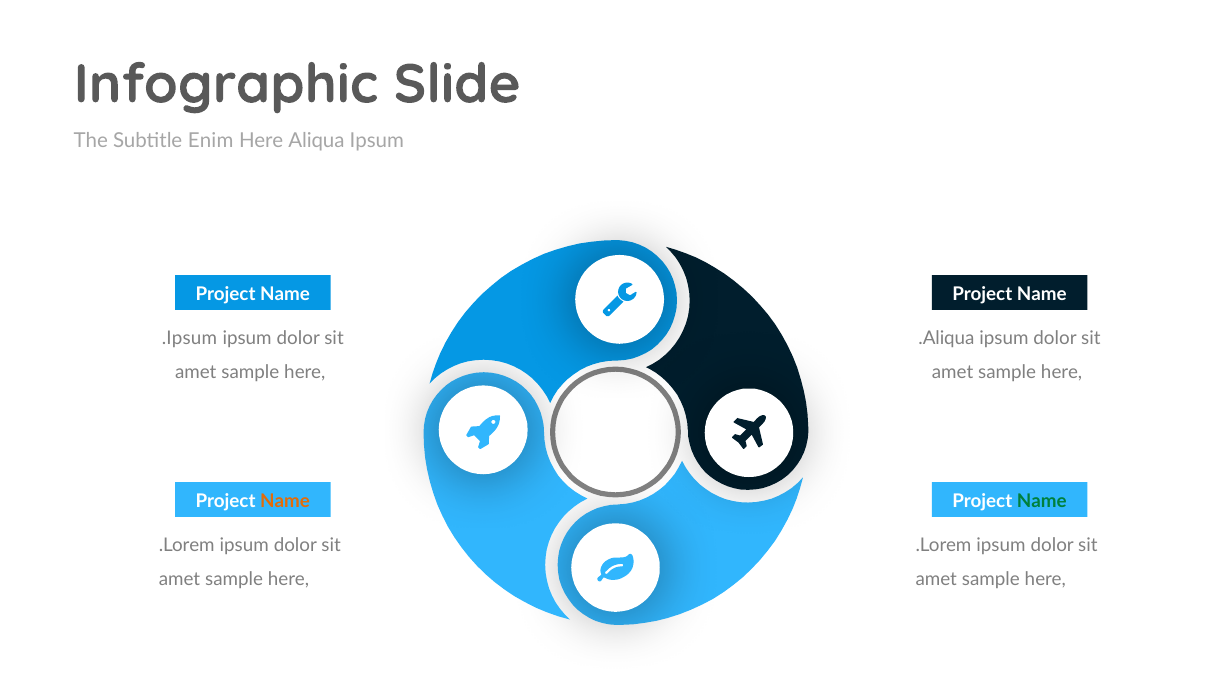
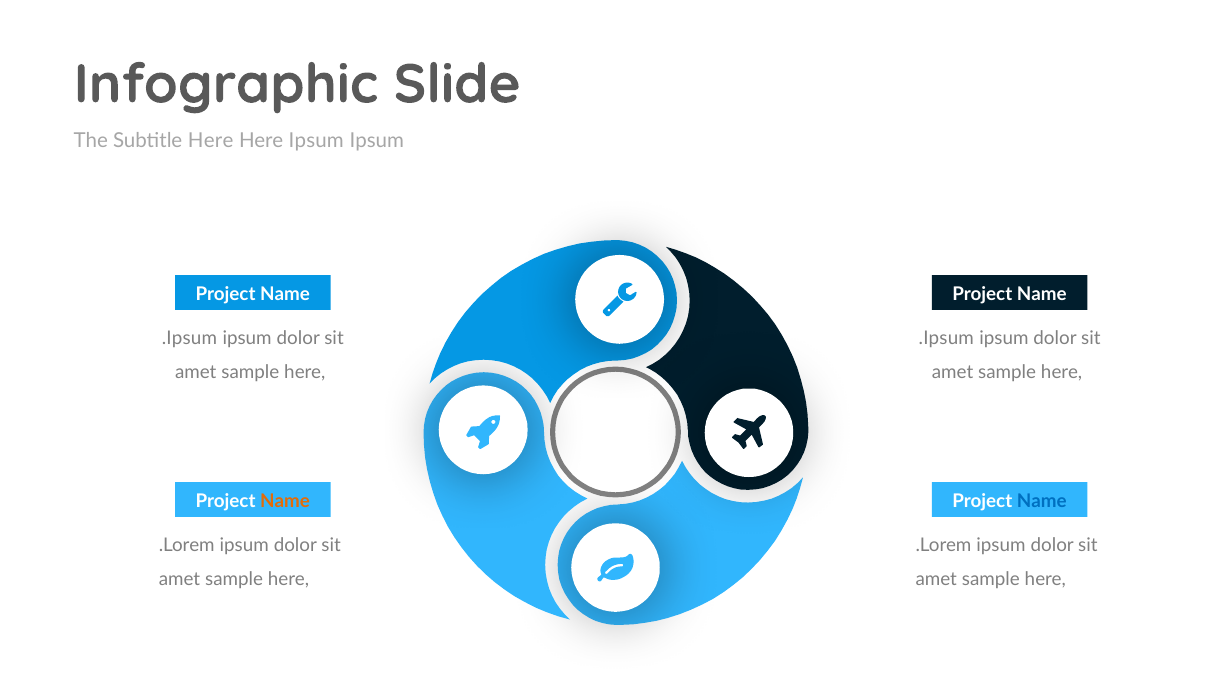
Subtitle Enim: Enim -> Here (211, 140)
Here Aliqua: Aliqua -> Ipsum (316, 140)
.Aliqua: .Aliqua -> .Ipsum (946, 338)
Name colour: green -> blue (1042, 501)
